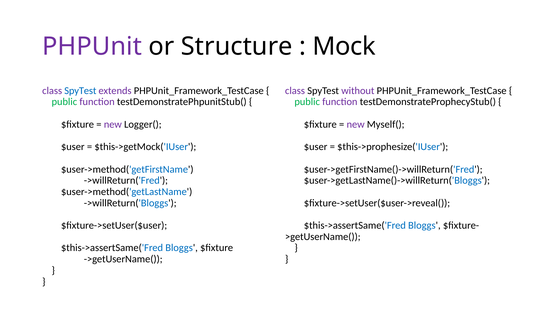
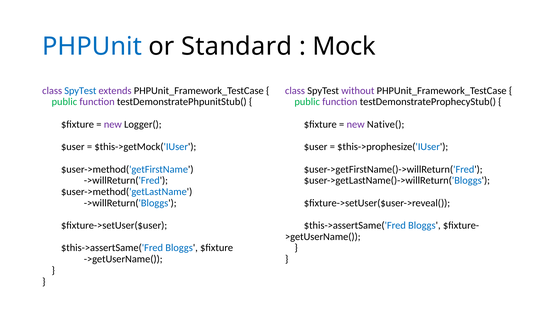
PHPUnit colour: purple -> blue (92, 47)
Structure: Structure -> Standard (237, 47)
Myself(: Myself( -> Native( (386, 124)
